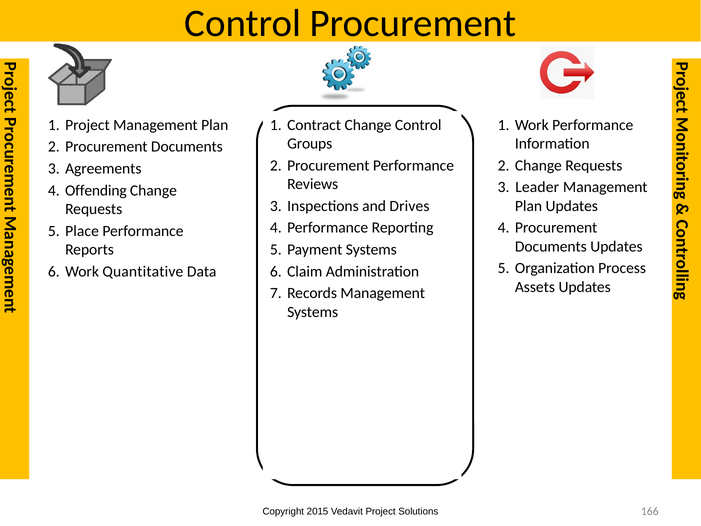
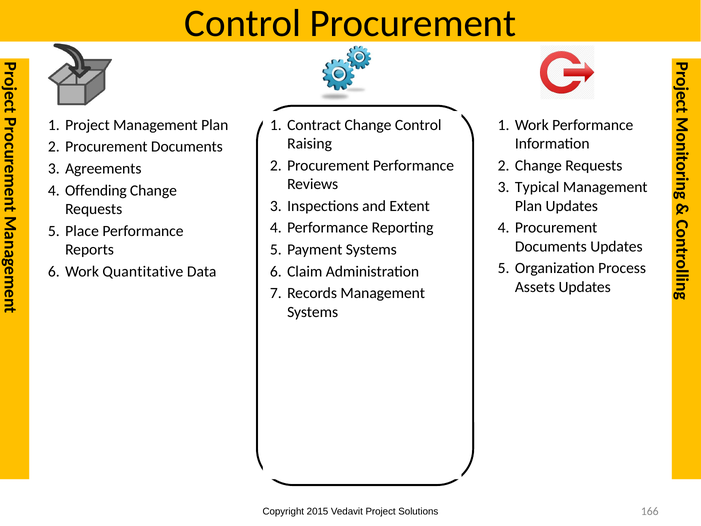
Groups: Groups -> Raising (310, 144)
Leader: Leader -> Typical (537, 187)
Drives: Drives -> Extent (410, 206)
